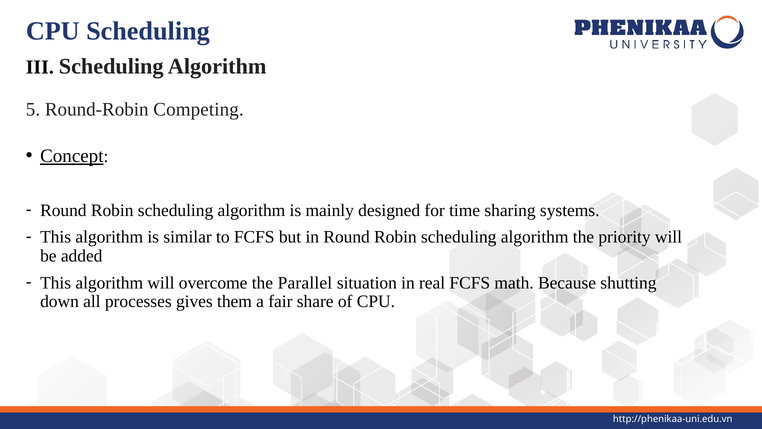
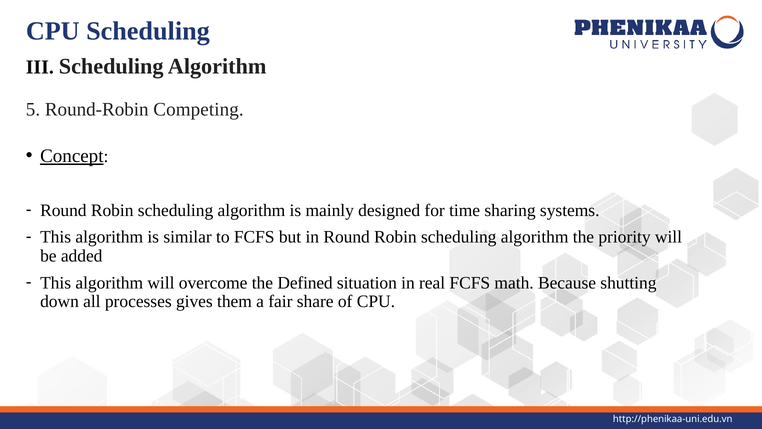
Parallel: Parallel -> Defined (305, 283)
